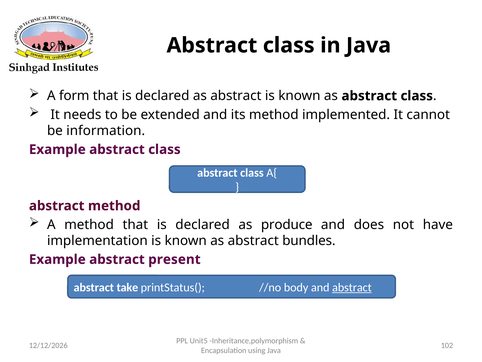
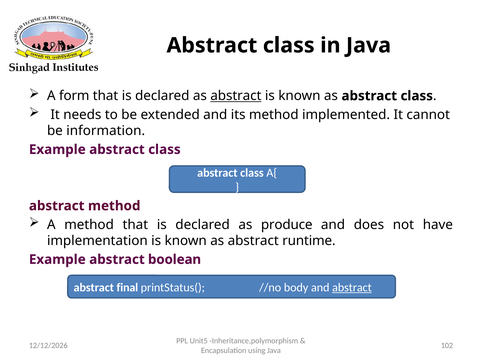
abstract underline: none -> present (236, 96)
bundles: bundles -> runtime (309, 240)
present: present -> boolean (175, 259)
take: take -> final (127, 287)
